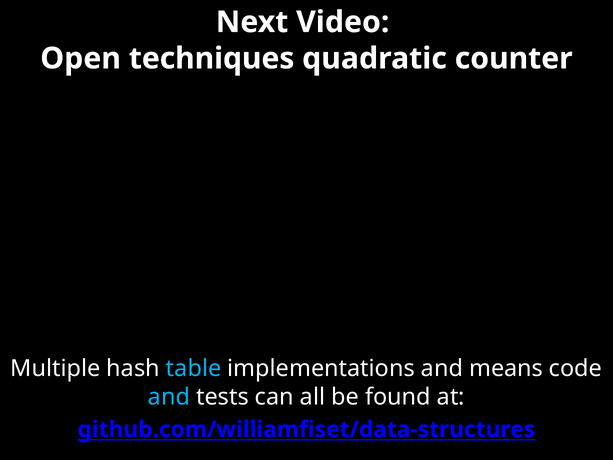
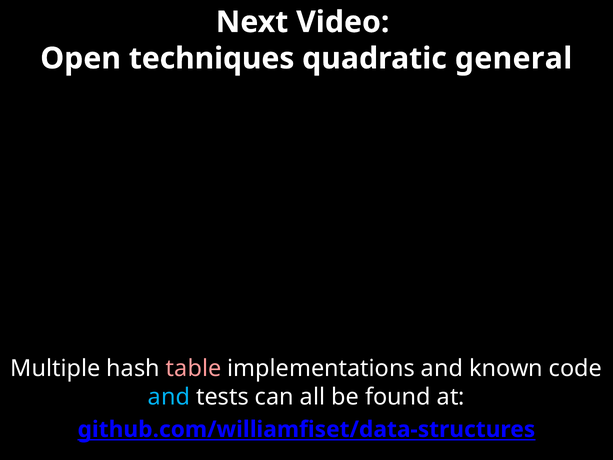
counter: counter -> general (513, 58)
table colour: light blue -> pink (194, 368)
means: means -> known (506, 368)
